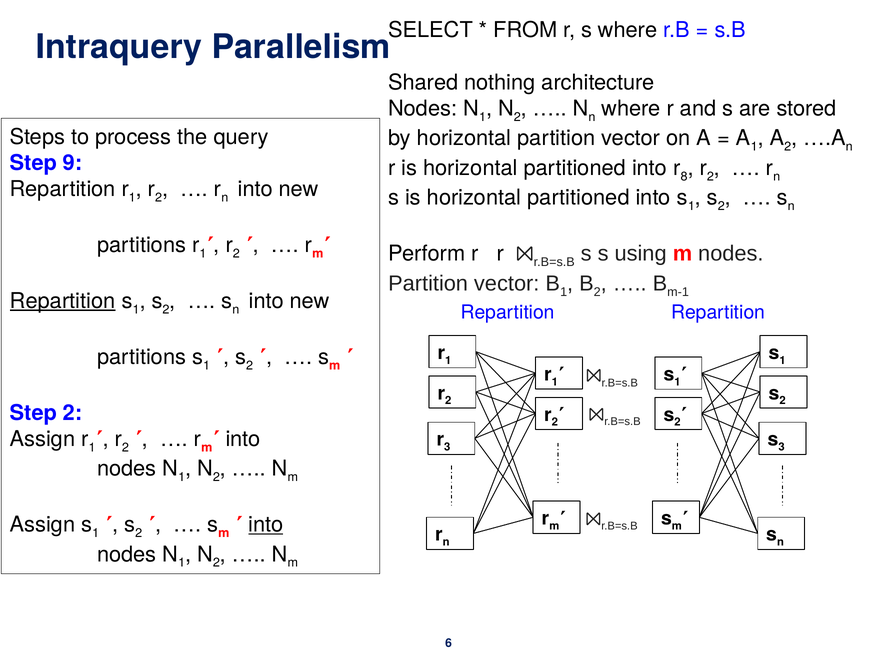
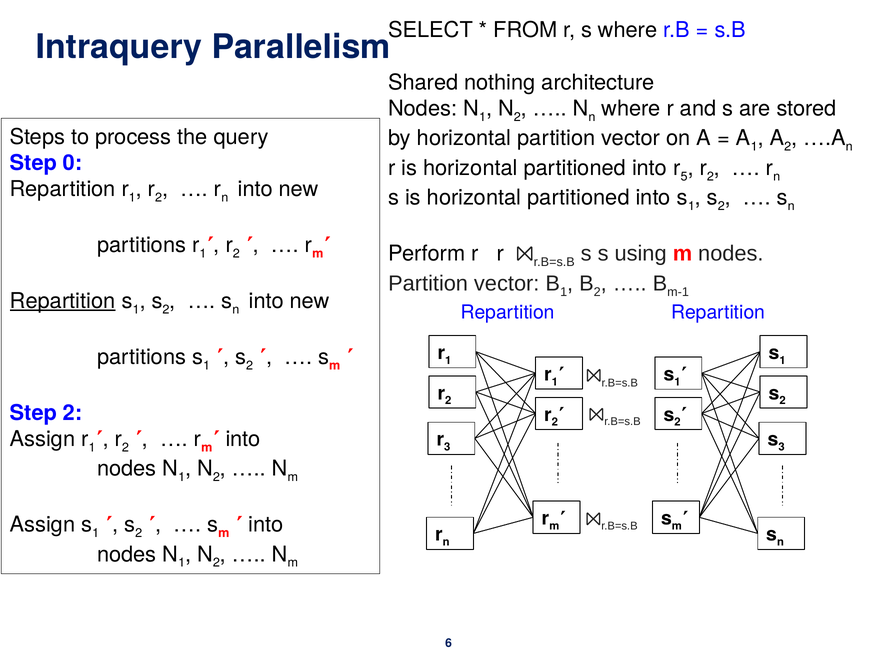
9: 9 -> 0 (73, 163)
8: 8 -> 5 (684, 176)
into underline: present -> none (266, 525)
